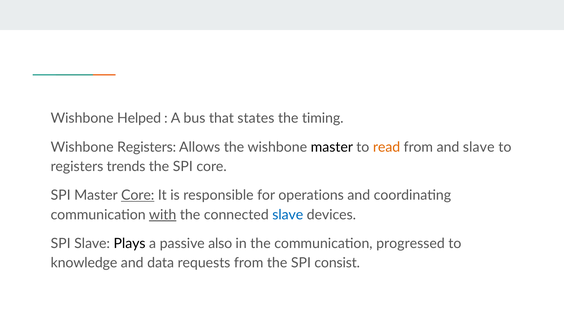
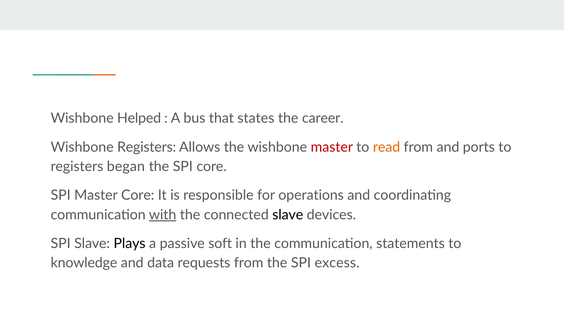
timing: timing -> career (323, 118)
master colour: black -> red (332, 147)
and slave: slave -> ports (479, 147)
trends: trends -> began (126, 167)
Core underline: present -> none (138, 195)
slave colour: blue -> black (288, 215)
also: also -> soft (220, 244)
progressed: progressed -> statements (410, 244)
consist: consist -> excess (337, 263)
